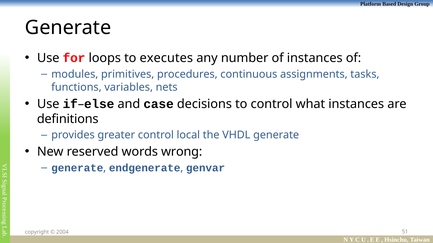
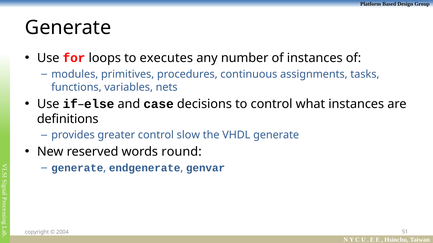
local: local -> slow (188, 135)
wrong: wrong -> round (182, 152)
